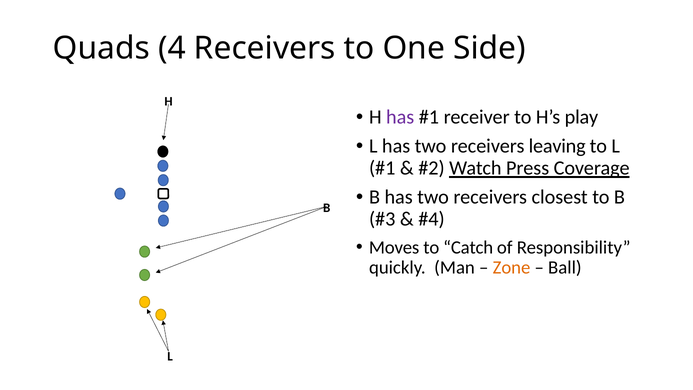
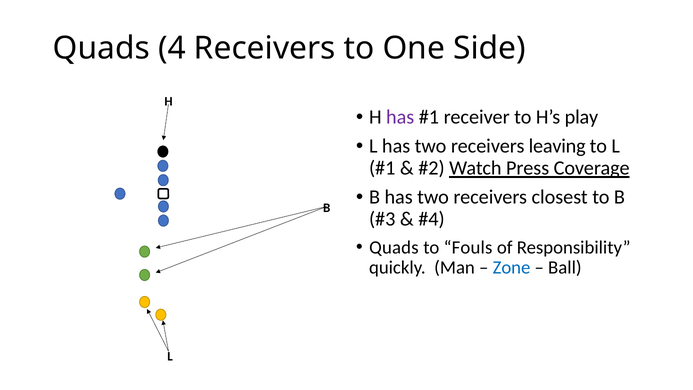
Moves: Moves -> Quads (394, 247)
Catch: Catch -> Fouls (468, 247)
Zone colour: orange -> blue (512, 267)
